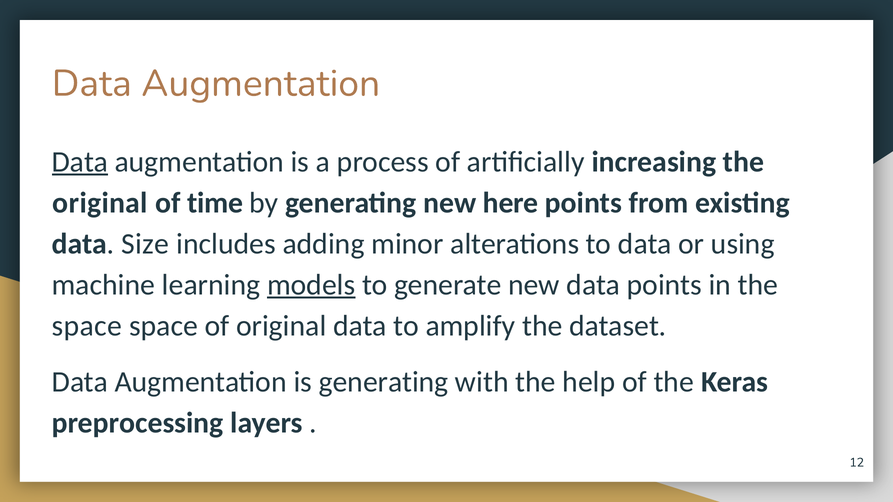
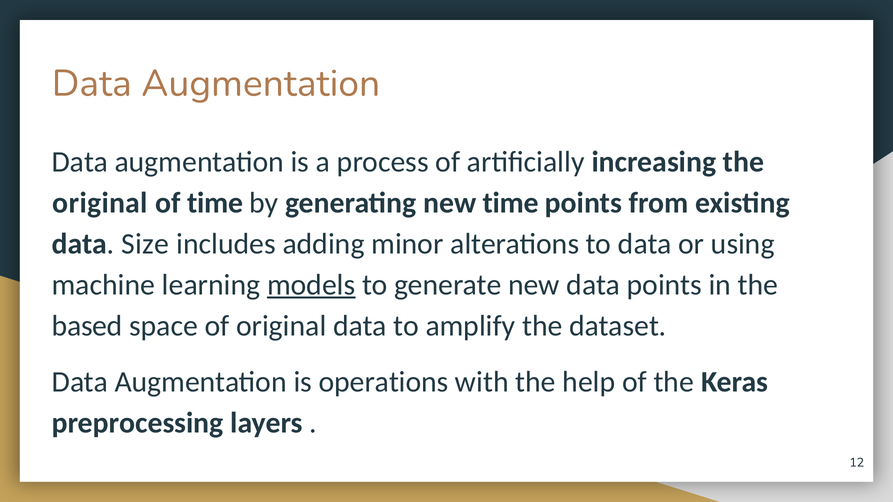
Data underline: present -> none (80, 162)
new here: here -> time (511, 203)
space: space -> based (87, 326)
is generating: generating -> operations (384, 382)
